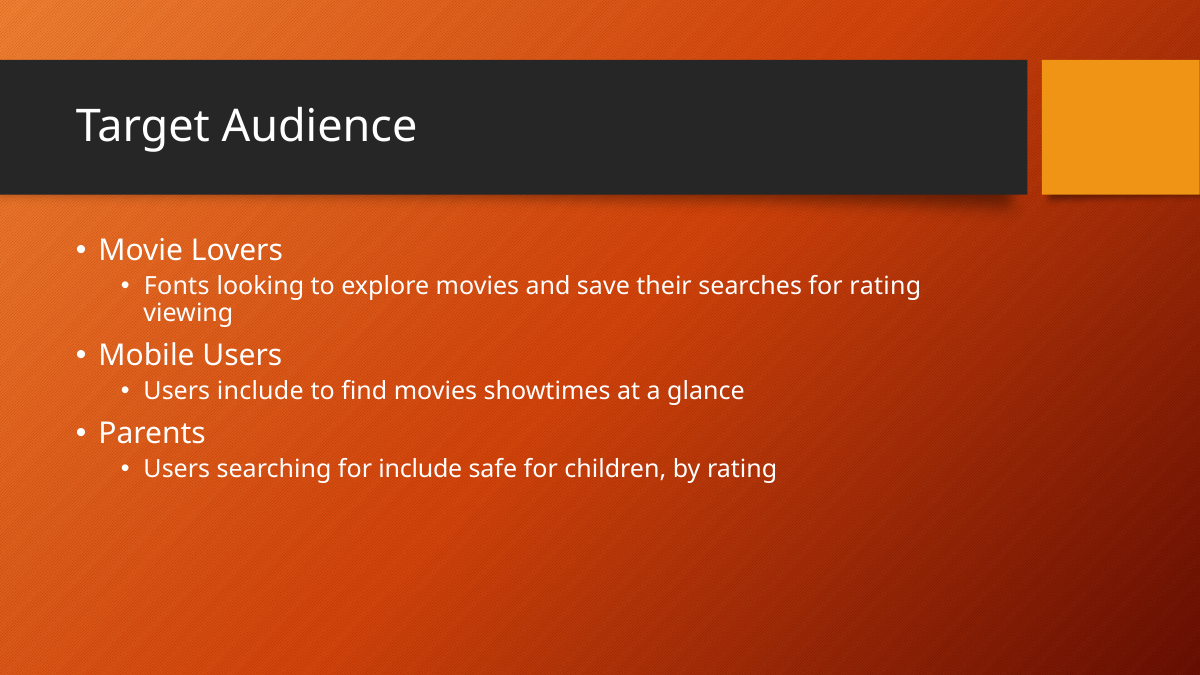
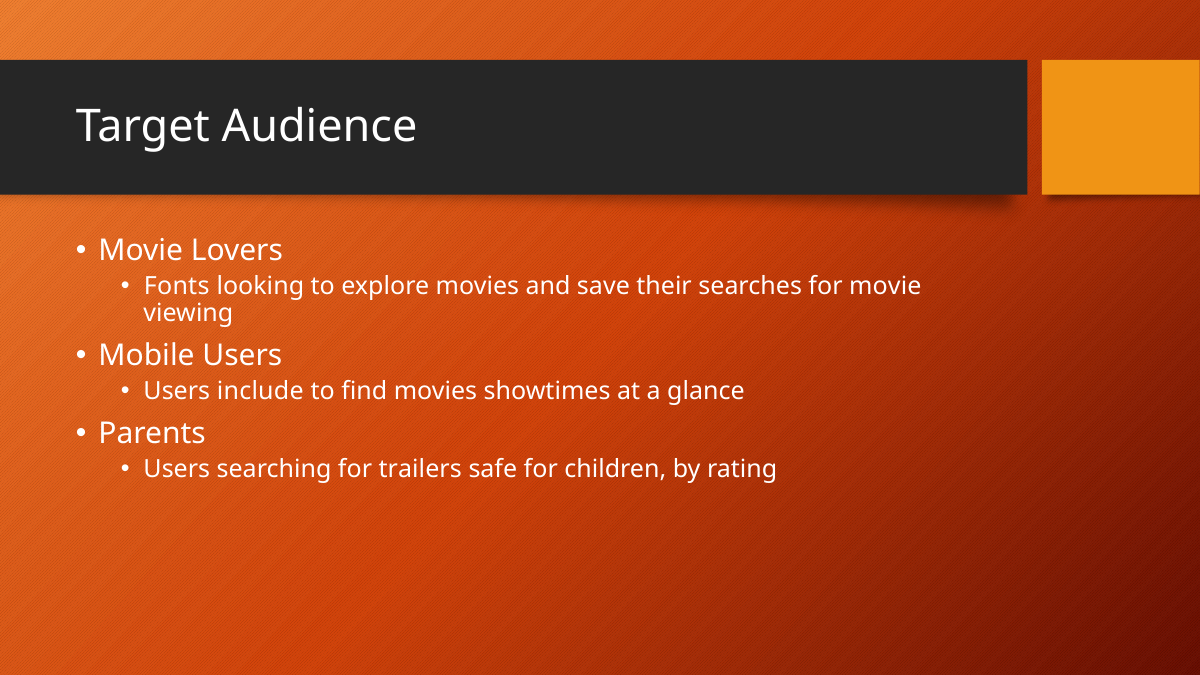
for rating: rating -> movie (885, 286)
for include: include -> trailers (420, 470)
